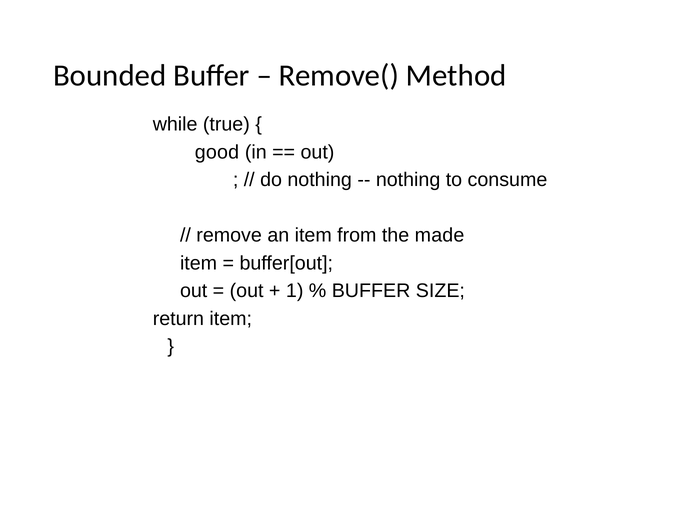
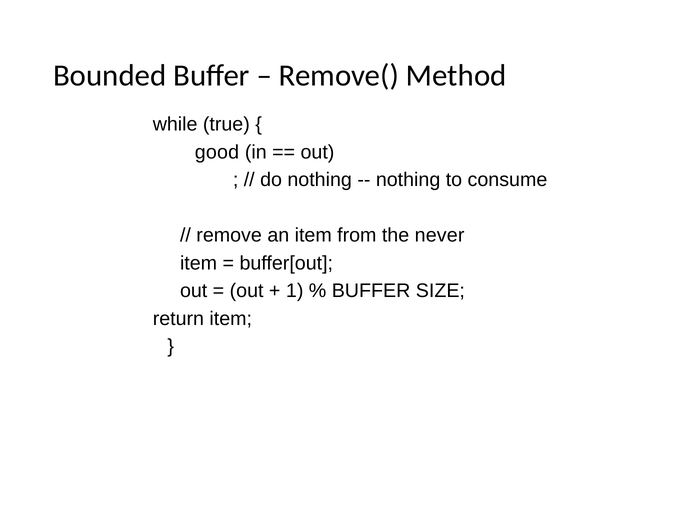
made: made -> never (440, 236)
